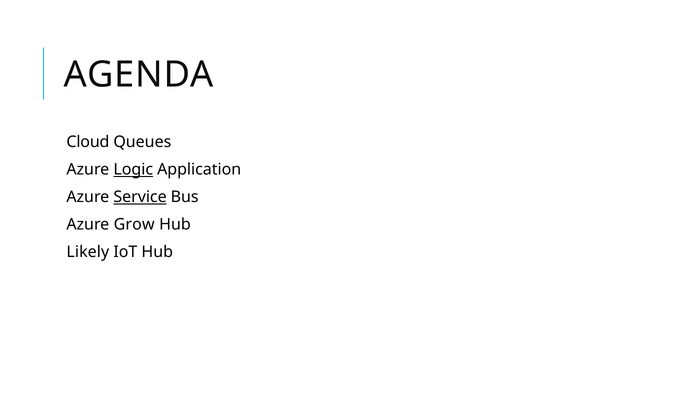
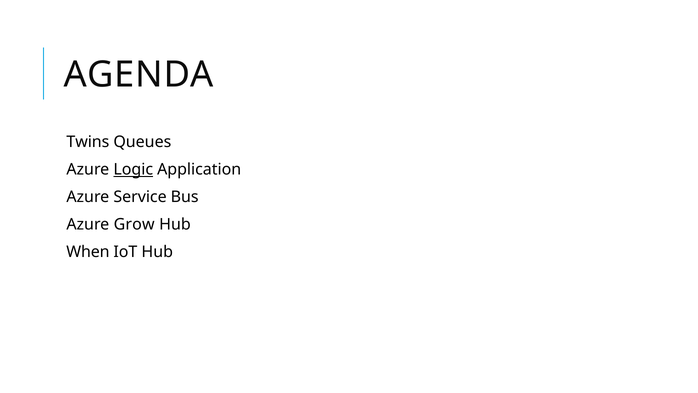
Cloud: Cloud -> Twins (88, 142)
Service underline: present -> none (140, 197)
Likely: Likely -> When (88, 252)
